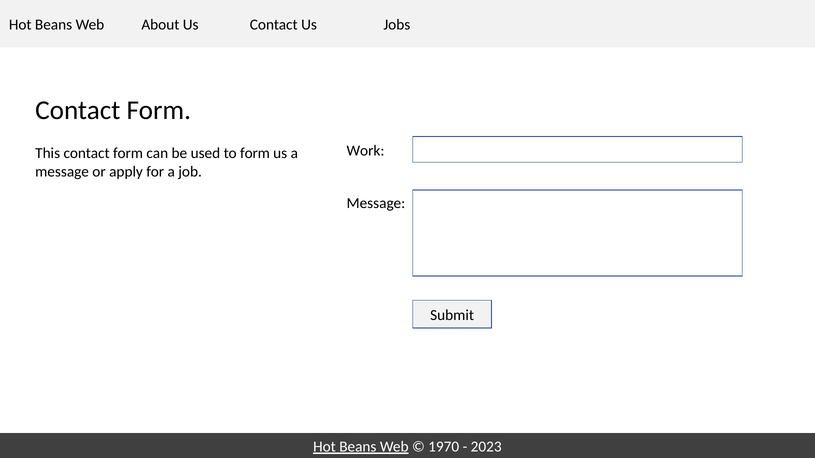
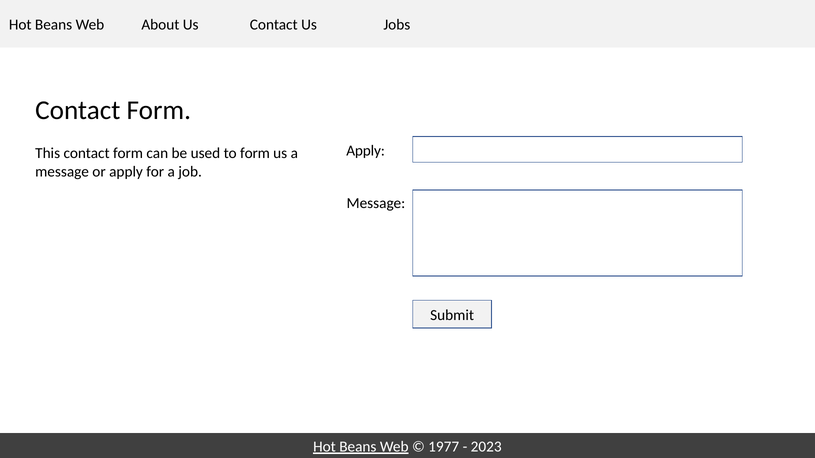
Work: Work -> Apply (366, 151)
1970: 1970 -> 1977 (444, 447)
